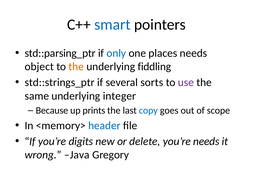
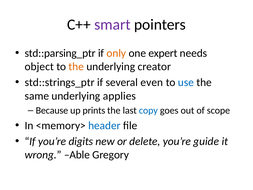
smart colour: blue -> purple (112, 24)
only colour: blue -> orange (116, 53)
places: places -> expert (163, 53)
fiddling: fiddling -> creator (154, 67)
sorts: sorts -> even (152, 82)
use colour: purple -> blue (186, 82)
integer: integer -> applies (119, 96)
you’re needs: needs -> guide (206, 141)
Java: Java -> Able (77, 155)
